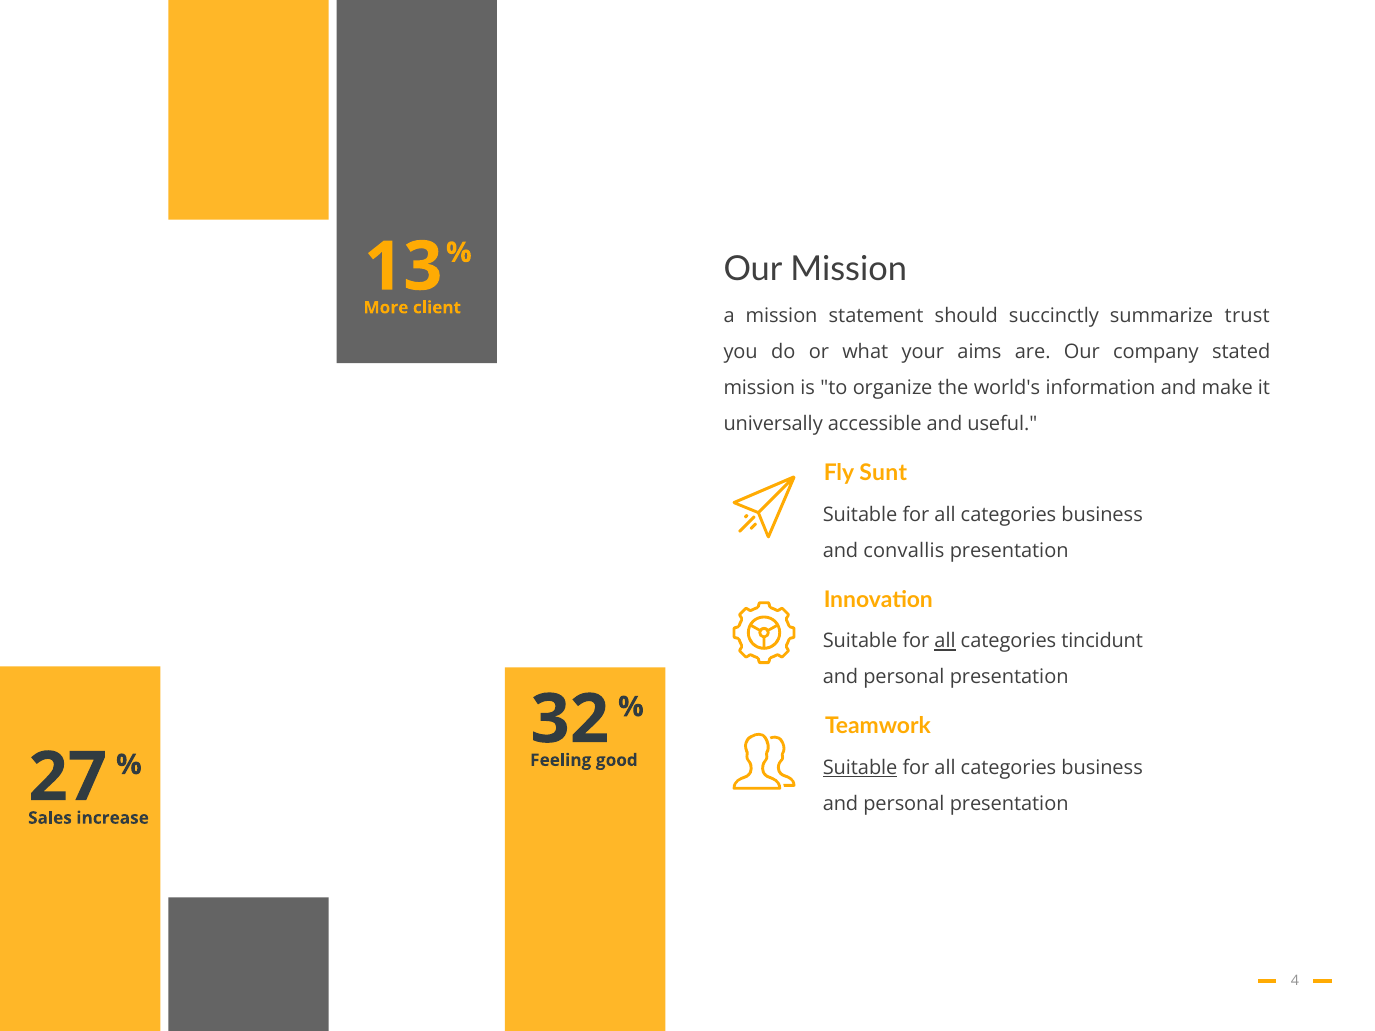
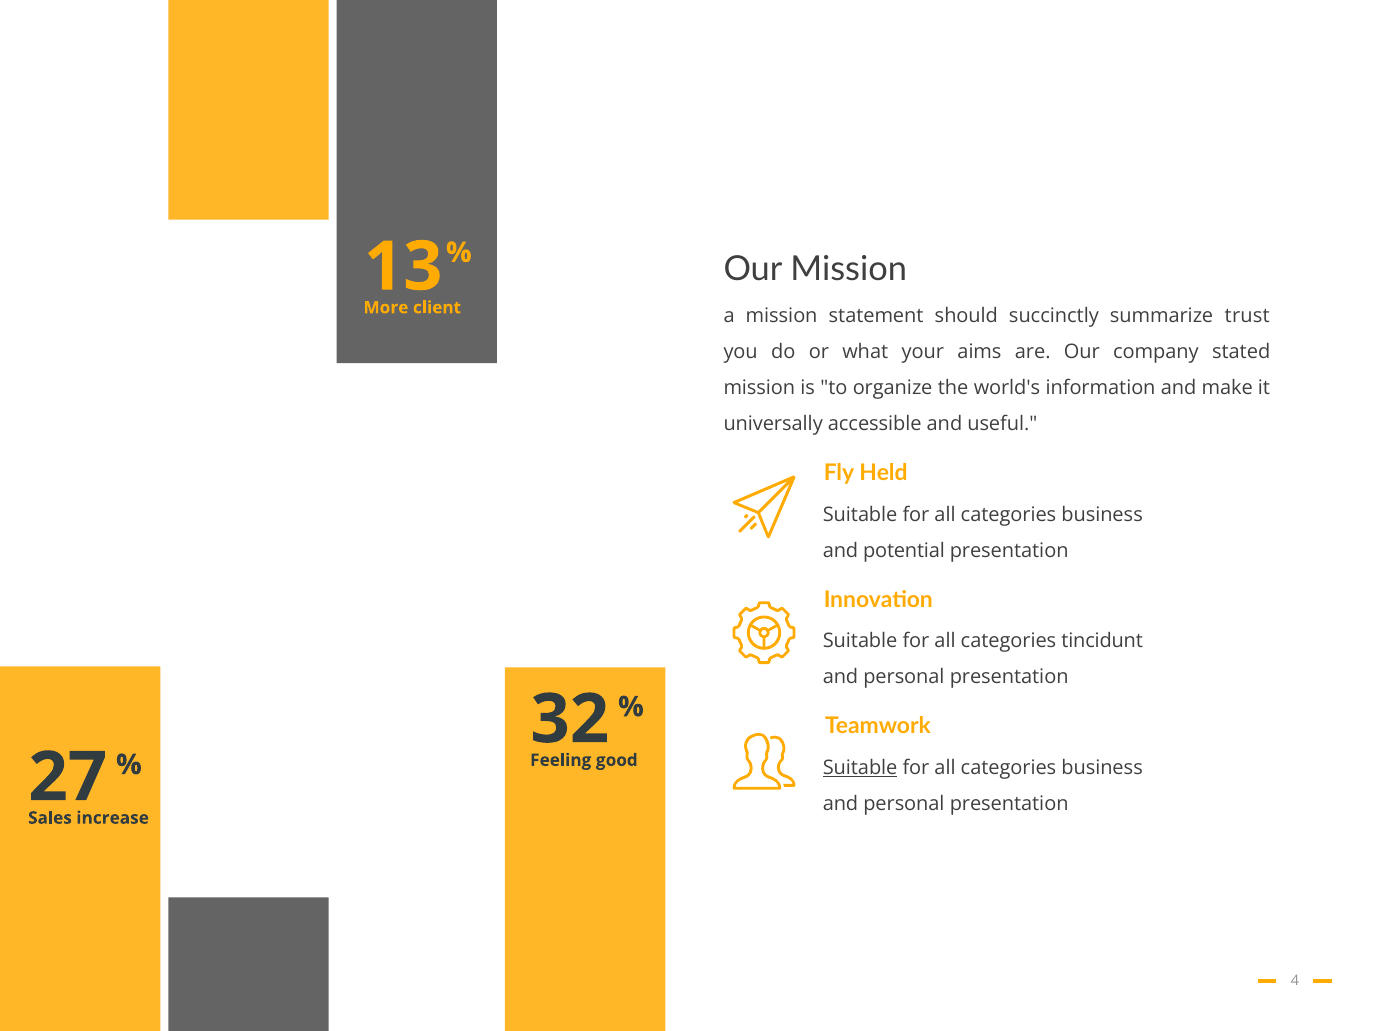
Sunt: Sunt -> Held (883, 473)
convallis: convallis -> potential (904, 551)
all underline: present -> none (945, 641)
